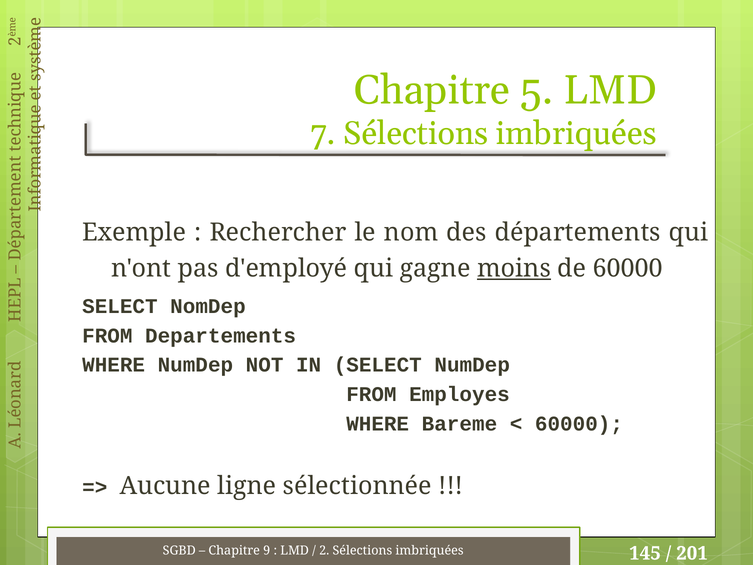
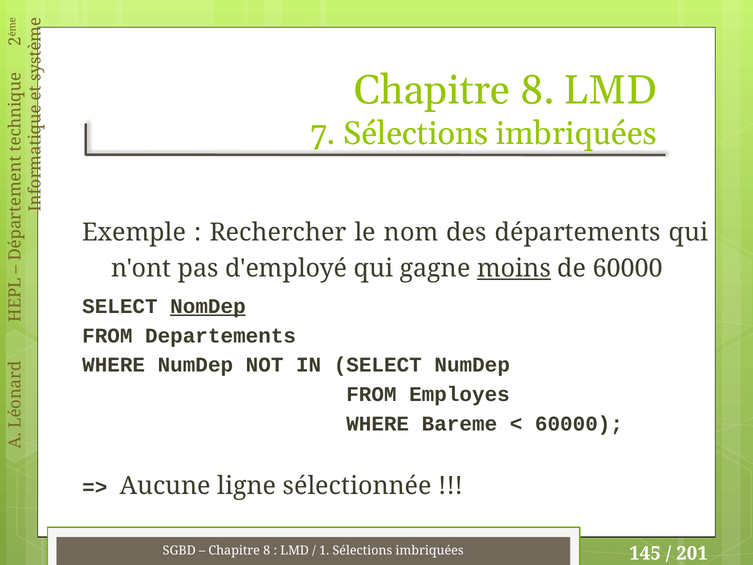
5: 5 -> 8 (537, 90)
NomDep underline: none -> present (208, 306)
9: 9 -> 8 (267, 551)
2: 2 -> 1 (324, 551)
